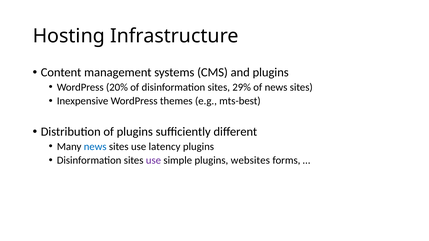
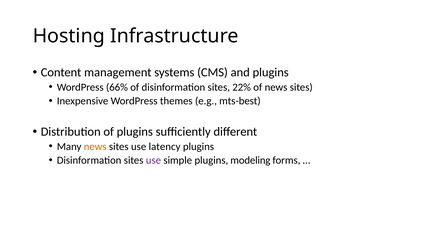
20%: 20% -> 66% (117, 87)
29%: 29% -> 22% (242, 87)
news colour: blue -> orange (95, 147)
websites: websites -> modeling (250, 161)
